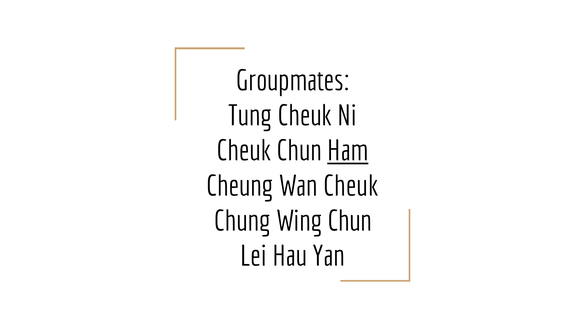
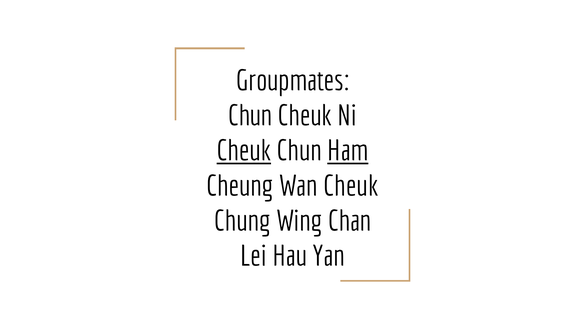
Tung: Tung -> Chun (250, 116)
Cheuk underline: none -> present (244, 151)
Wing Chun: Chun -> Chan (350, 221)
